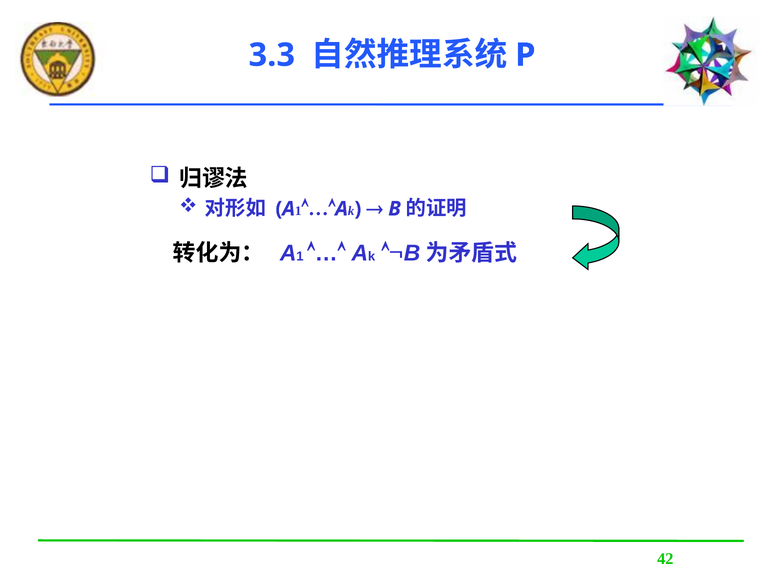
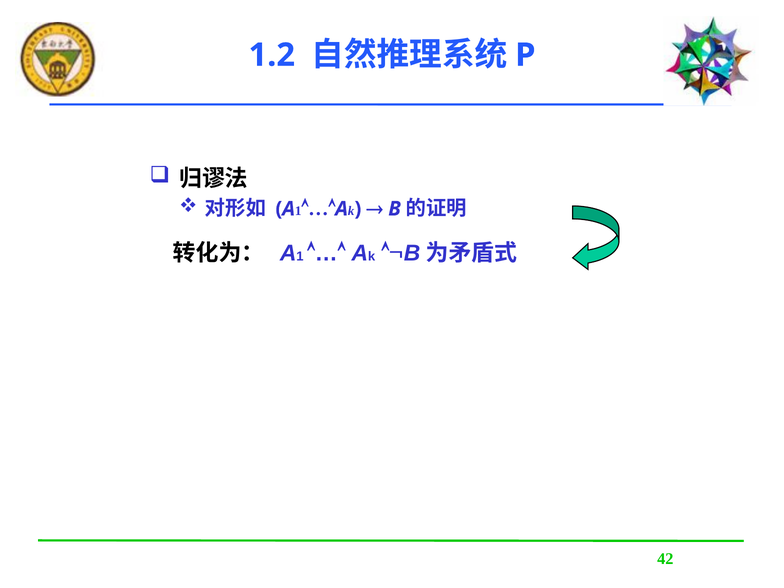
3.3: 3.3 -> 1.2 (272, 55)
